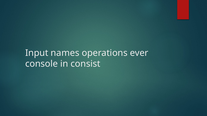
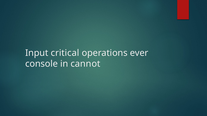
names: names -> critical (65, 53)
consist: consist -> cannot (85, 64)
